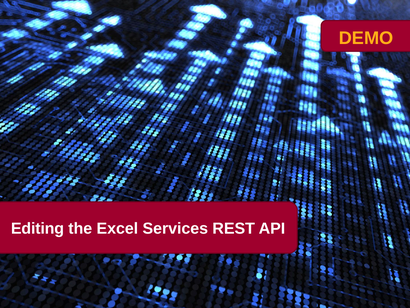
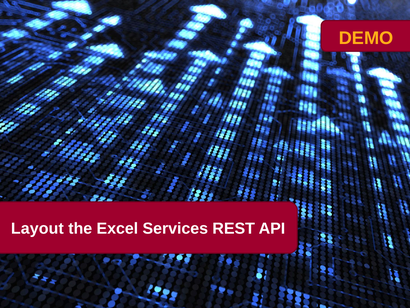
Editing: Editing -> Layout (37, 228)
